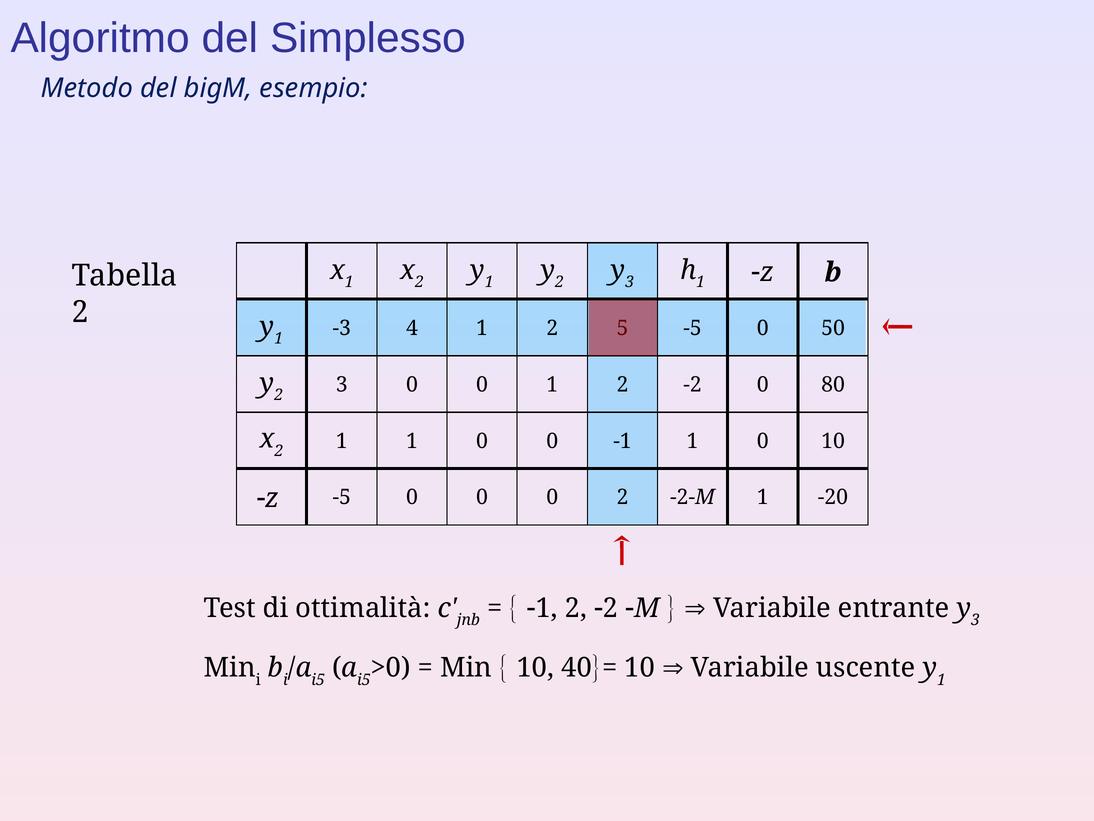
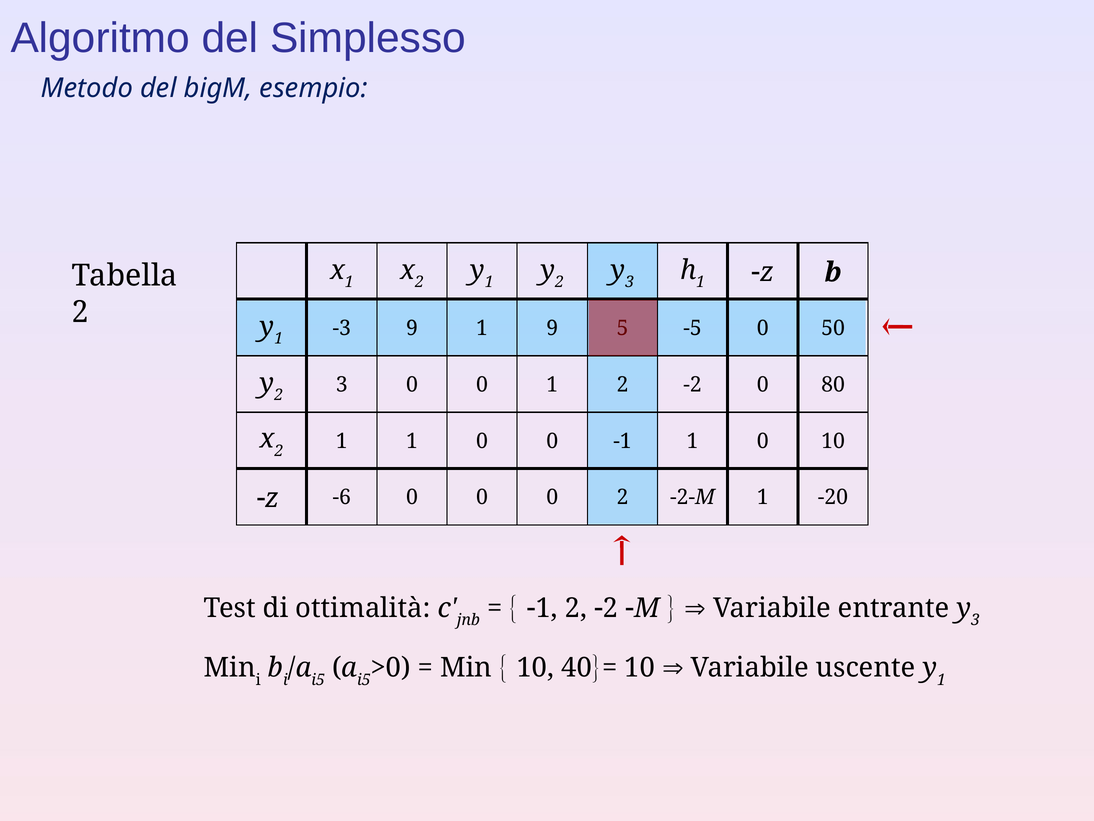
-3 4: 4 -> 9 (412, 328)
2: 2 -> 9 (552, 328)
-5: -5 -> -6 (342, 497)
